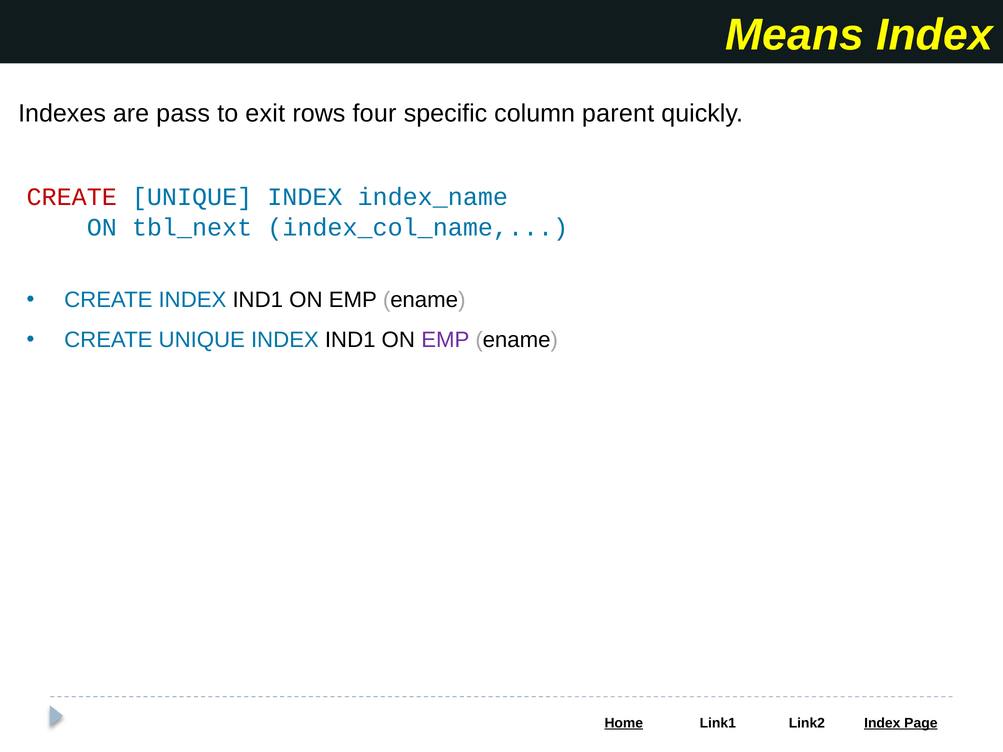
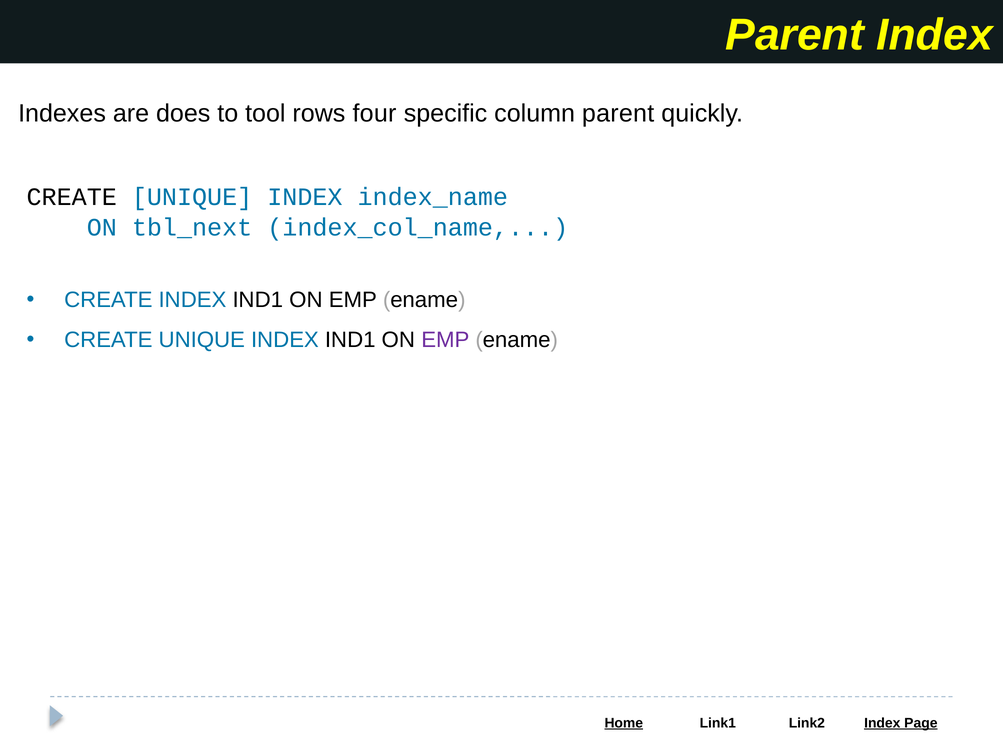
Means: Means -> Parent (795, 35)
pass: pass -> does (183, 114)
exit: exit -> tool (265, 114)
CREATE colour: red -> black (72, 197)
